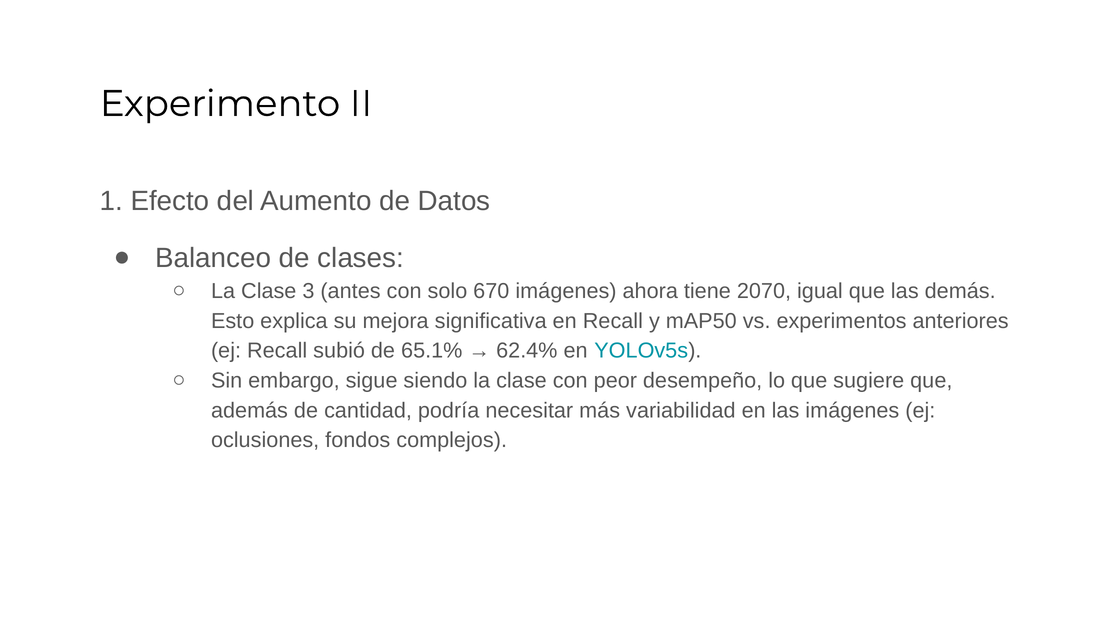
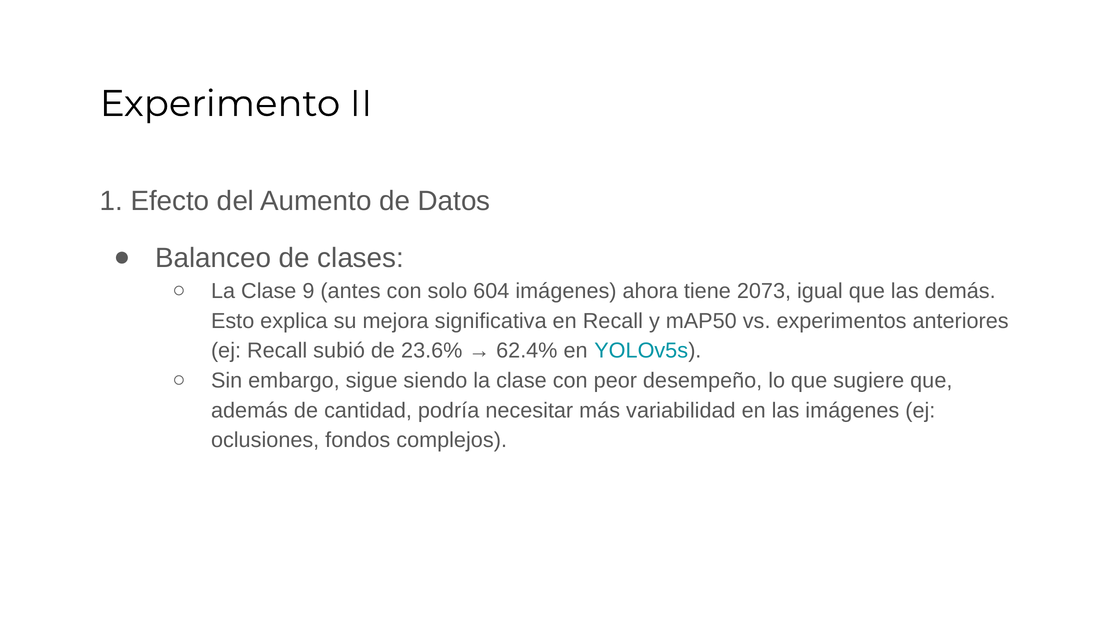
3: 3 -> 9 (308, 291)
670: 670 -> 604 (491, 291)
2070: 2070 -> 2073 (764, 291)
65.1%: 65.1% -> 23.6% (432, 351)
